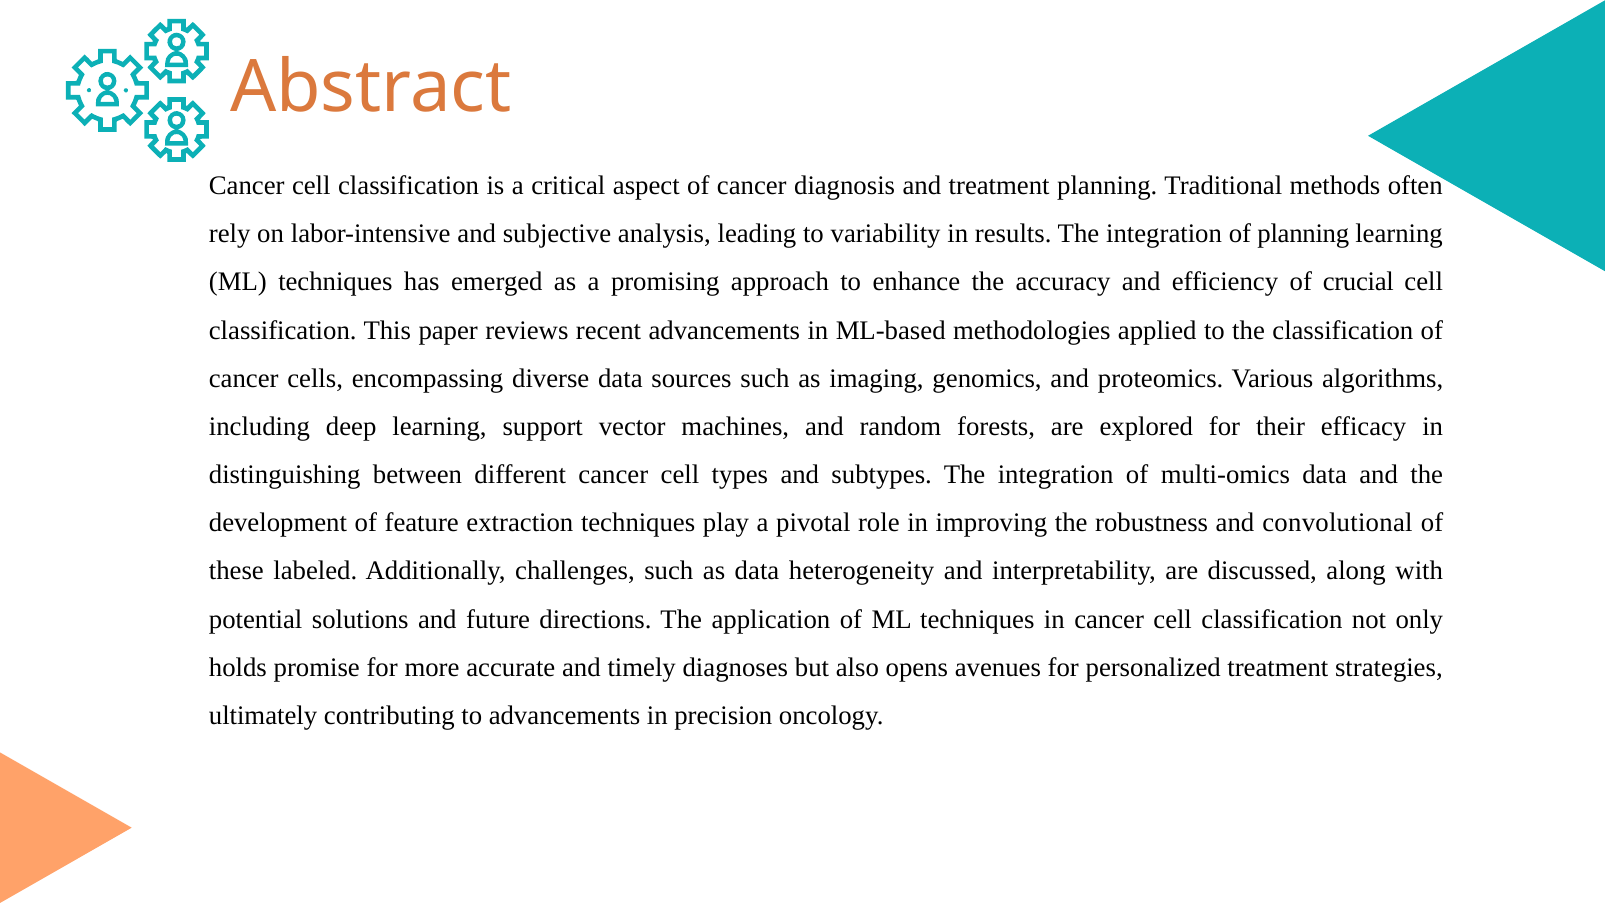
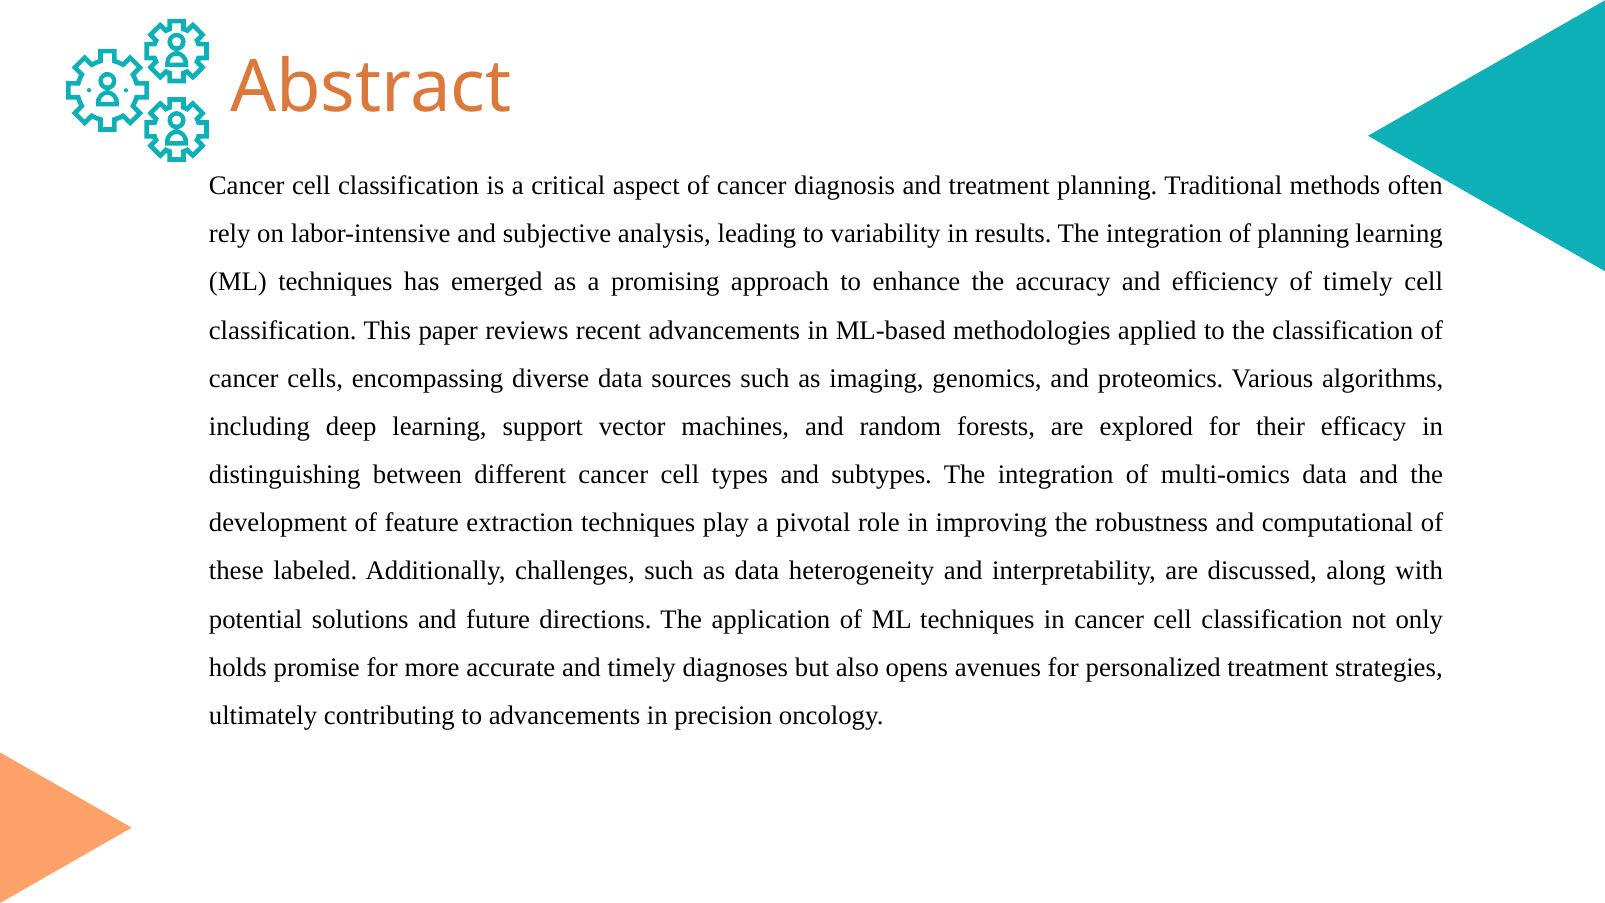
of crucial: crucial -> timely (1358, 282)
convolutional: convolutional -> computational (1338, 523)
